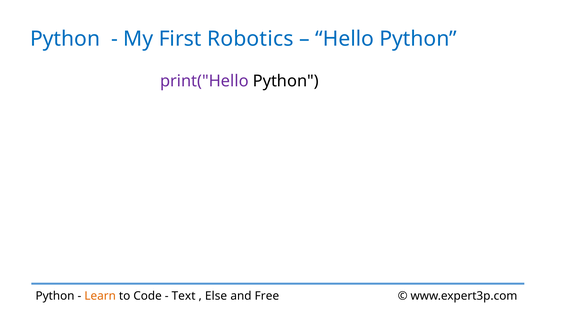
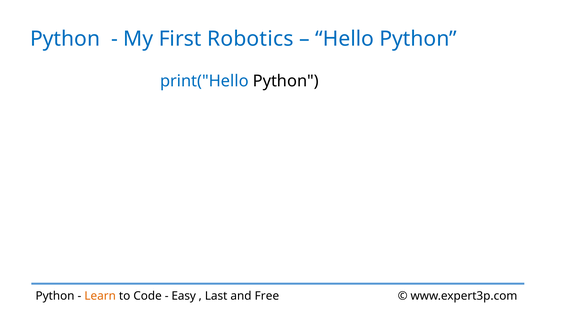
print("Hello colour: purple -> blue (204, 81)
Text: Text -> Easy (184, 296)
Else: Else -> Last (216, 296)
